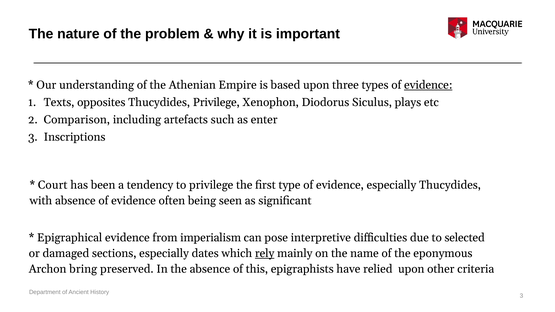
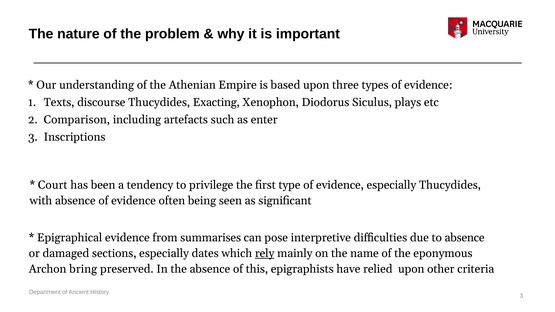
evidence underline: present -> none (428, 85)
opposites: opposites -> discourse (101, 102)
Thucydides Privilege: Privilege -> Exacting (216, 102)
imperialism: imperialism -> summarises (211, 238)
to selected: selected -> absence (465, 238)
